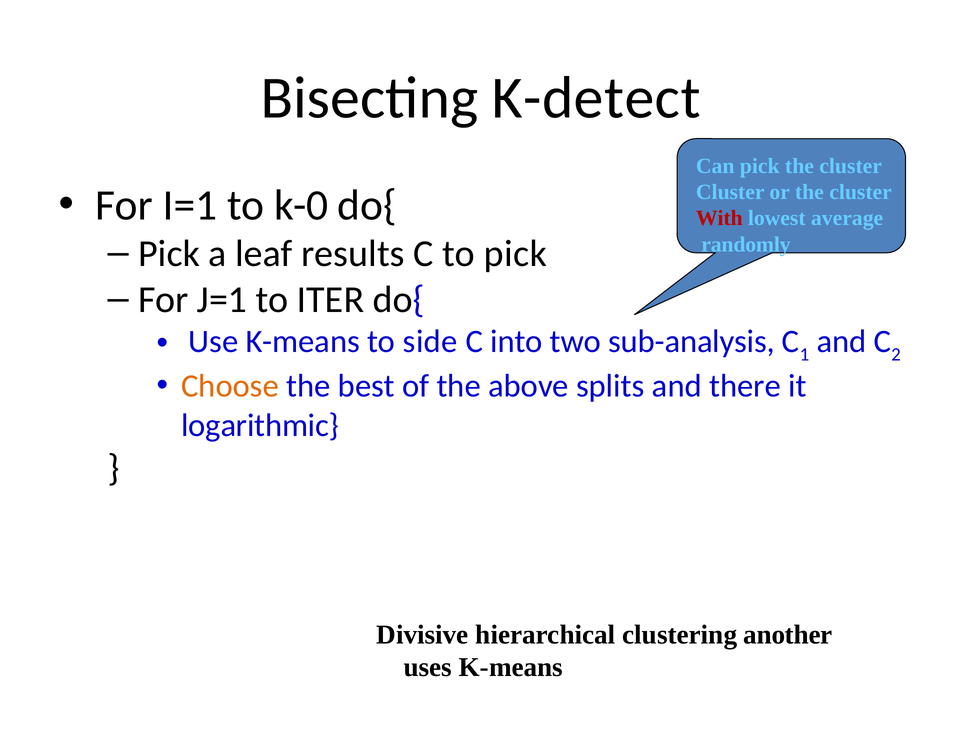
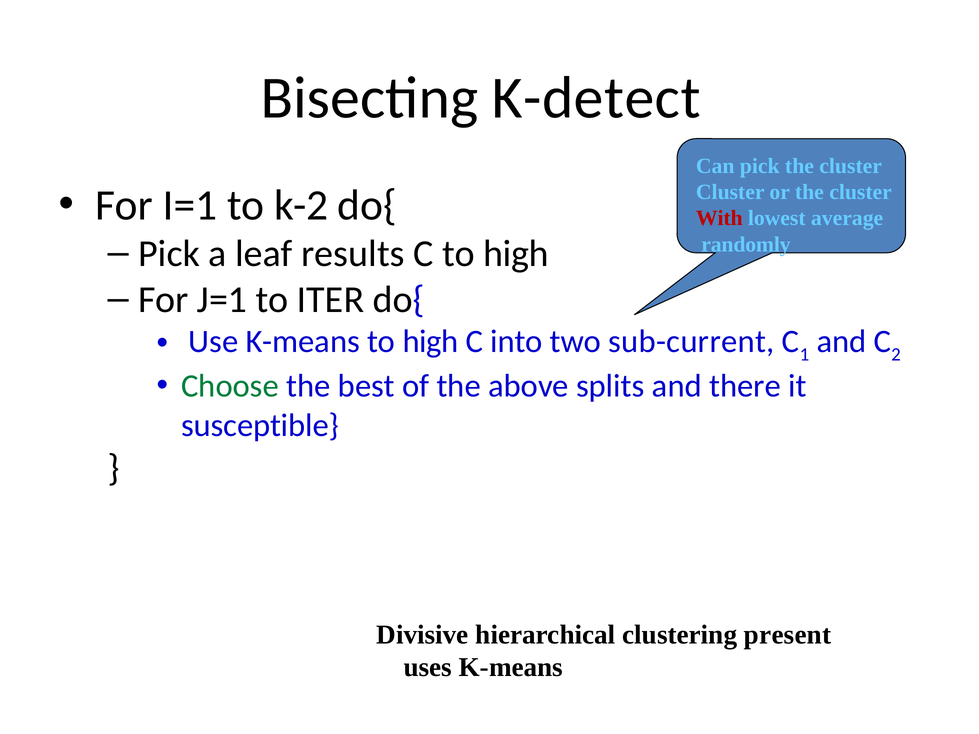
k-0: k-0 -> k-2 (301, 205)
C to pick: pick -> high (516, 254)
K-means to side: side -> high (431, 342)
sub-analysis: sub-analysis -> sub-current (691, 342)
Choose colour: orange -> green (230, 386)
logarithmic: logarithmic -> susceptible (260, 425)
another: another -> present (788, 635)
